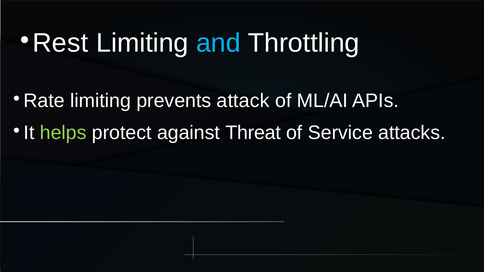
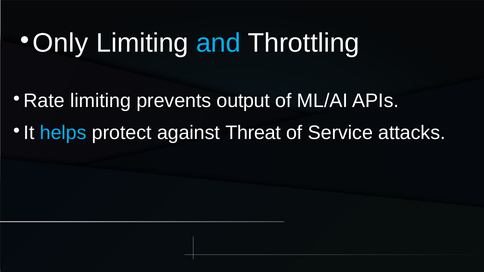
Rest: Rest -> Only (60, 43)
attack: attack -> output (243, 101)
helps colour: light green -> light blue (63, 133)
